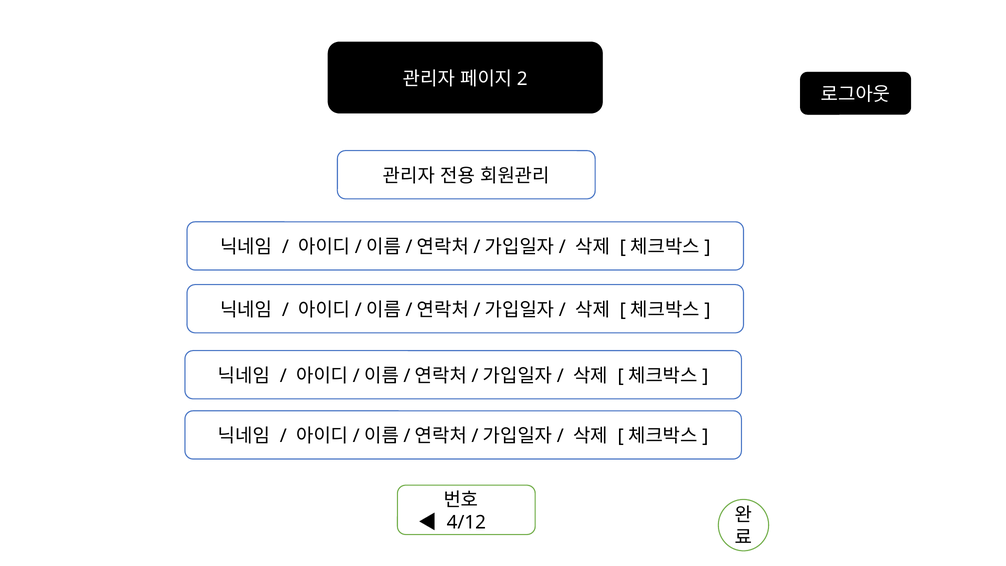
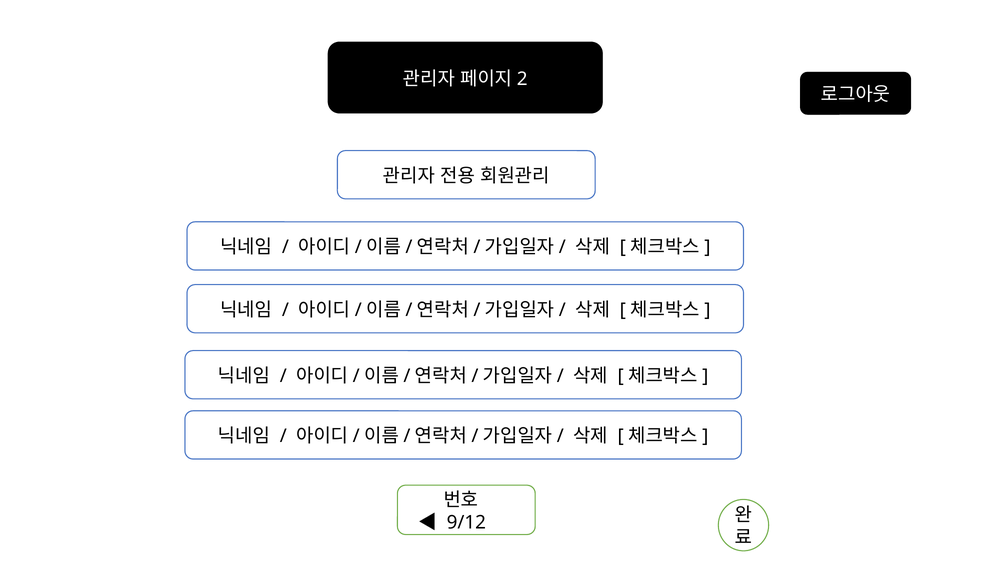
4/12: 4/12 -> 9/12 (466, 522)
